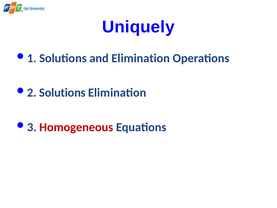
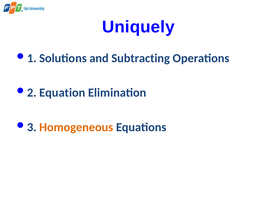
and Elimination: Elimination -> Subtracting (141, 58)
Solutions: Solutions -> Equation (62, 93)
Homogeneous colour: red -> orange (76, 127)
